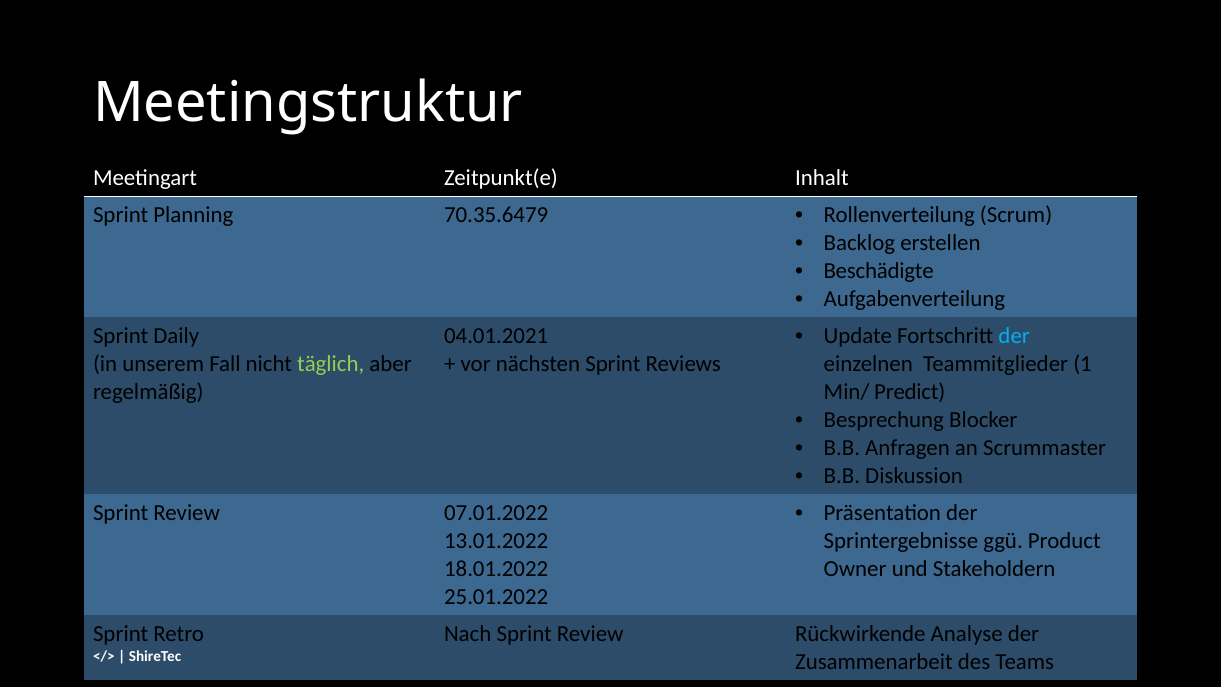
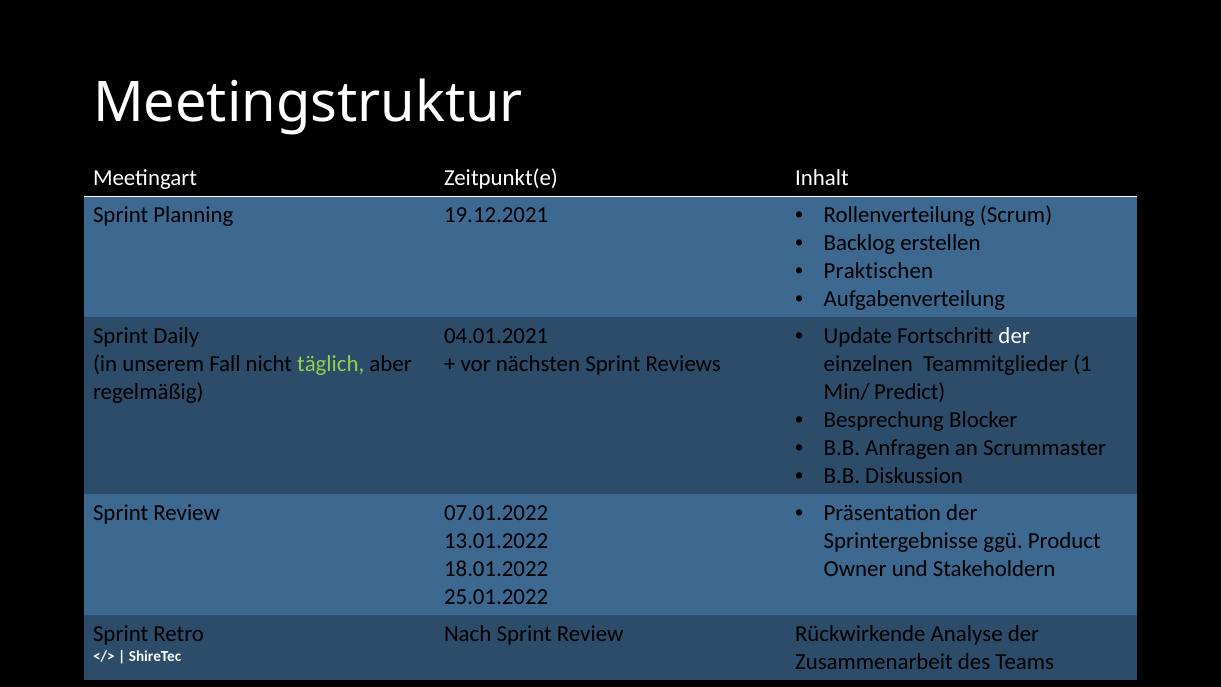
70.35.6479: 70.35.6479 -> 19.12.2021 (496, 215)
Beschädigte: Beschädigte -> Praktischen (878, 271)
der colour: light blue -> white (1014, 336)
